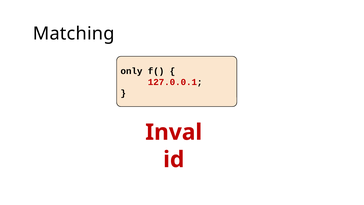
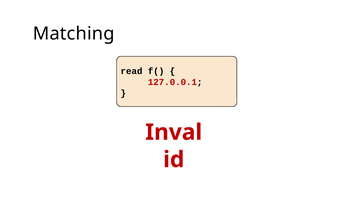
only: only -> read (131, 71)
